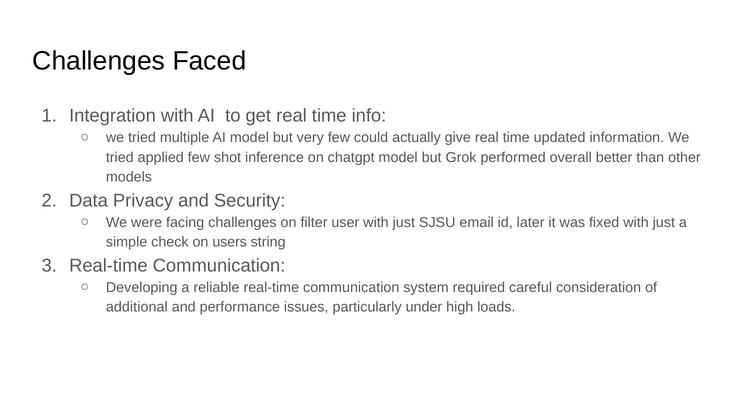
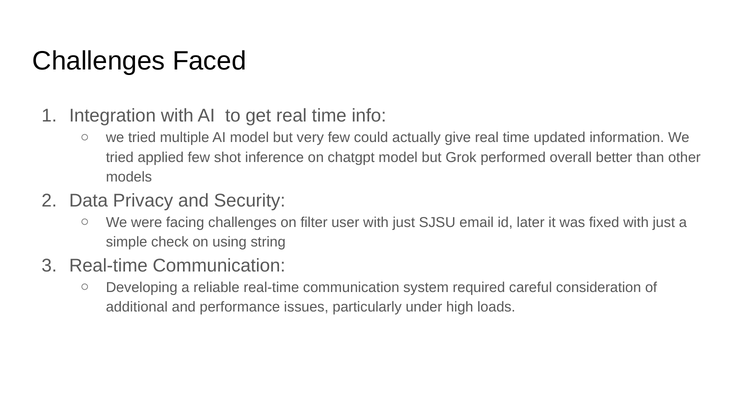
users: users -> using (230, 242)
